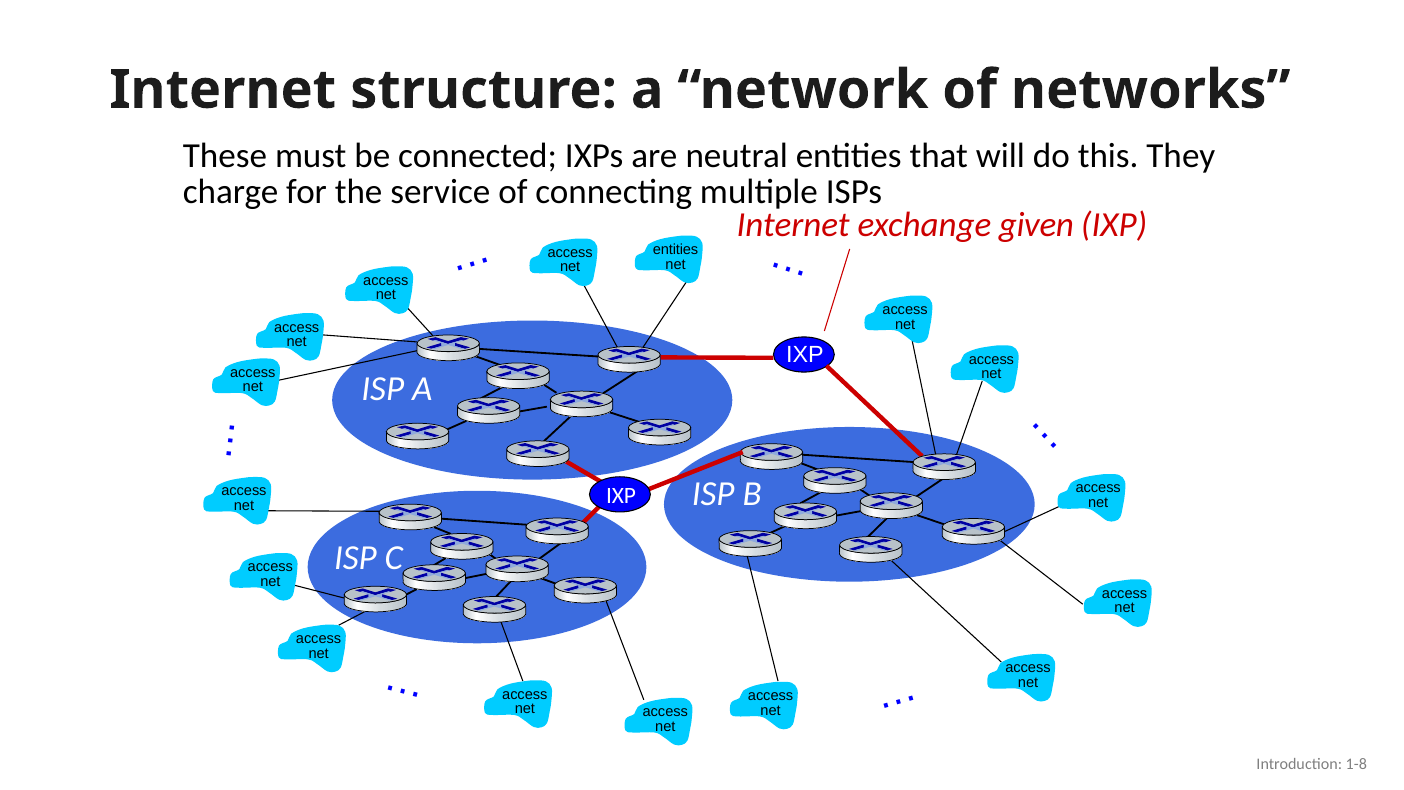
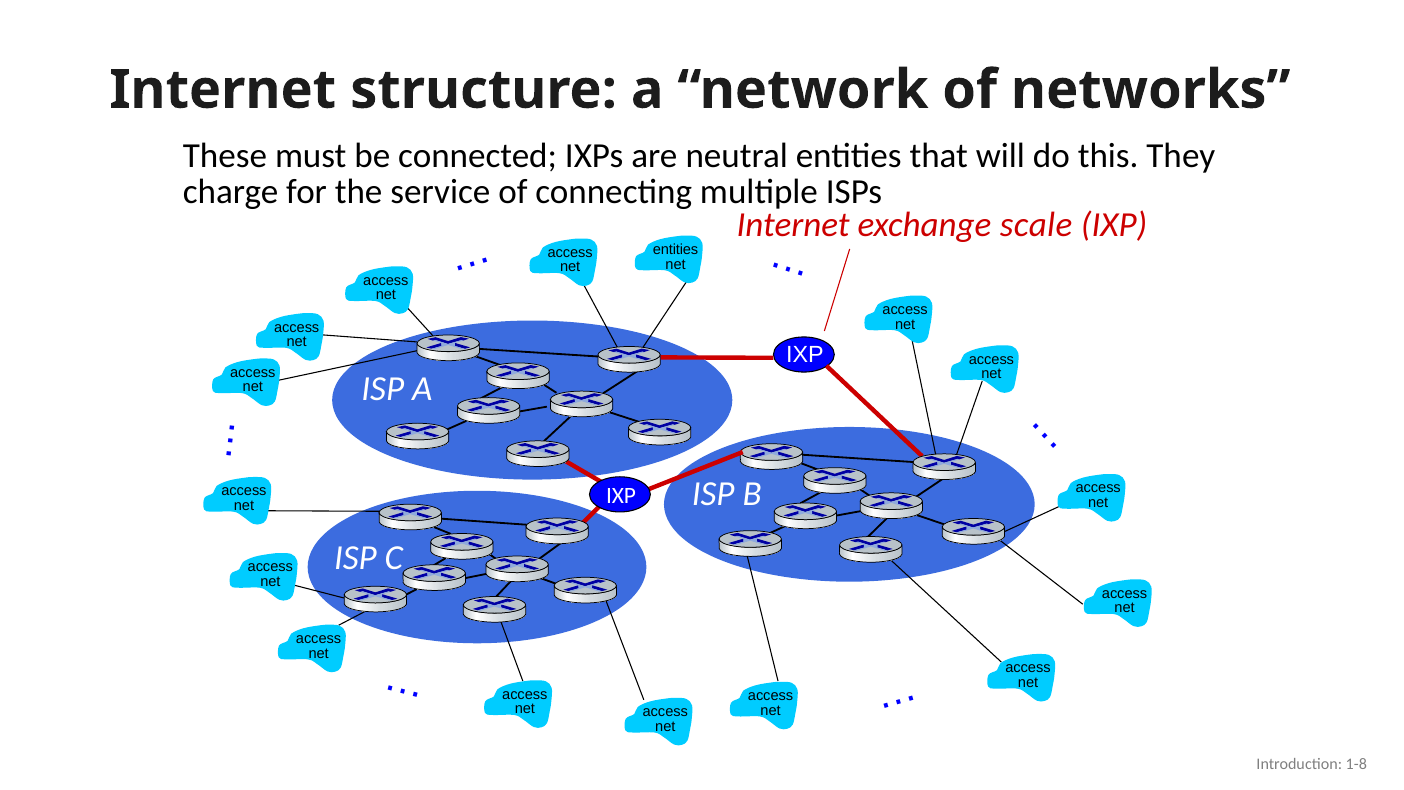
given: given -> scale (1036, 225)
